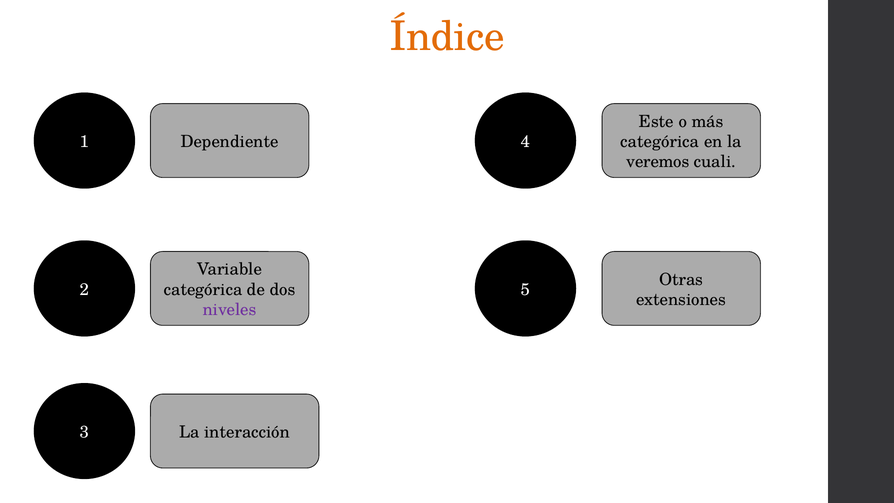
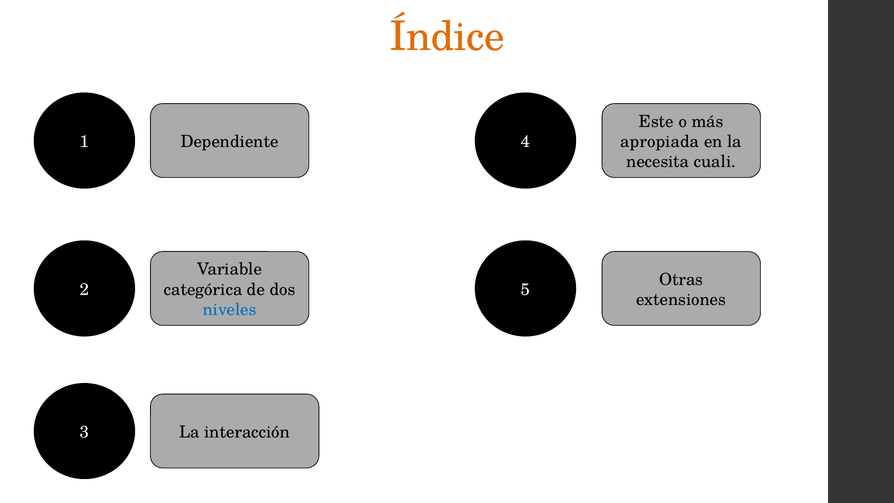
categórica: categórica -> apropiada (660, 142)
veremos: veremos -> necesita (658, 162)
niveles colour: purple -> blue (230, 310)
